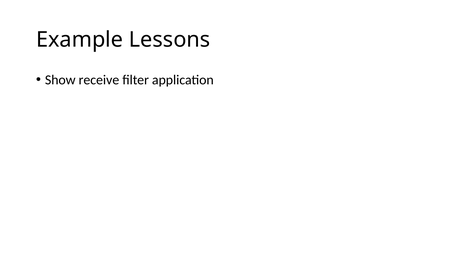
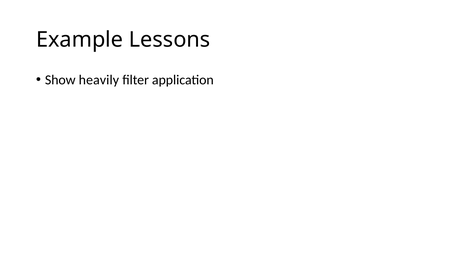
receive: receive -> heavily (99, 80)
